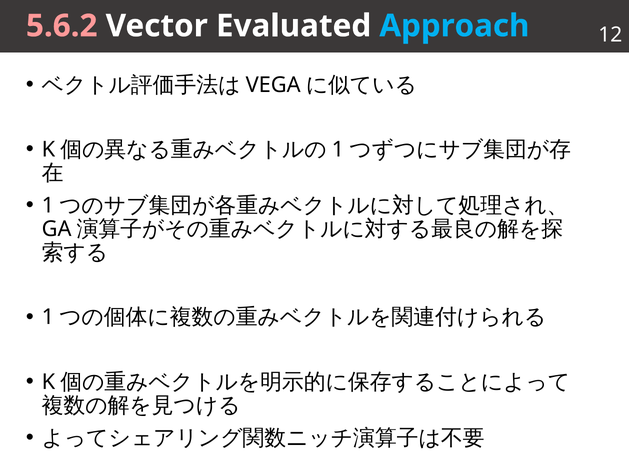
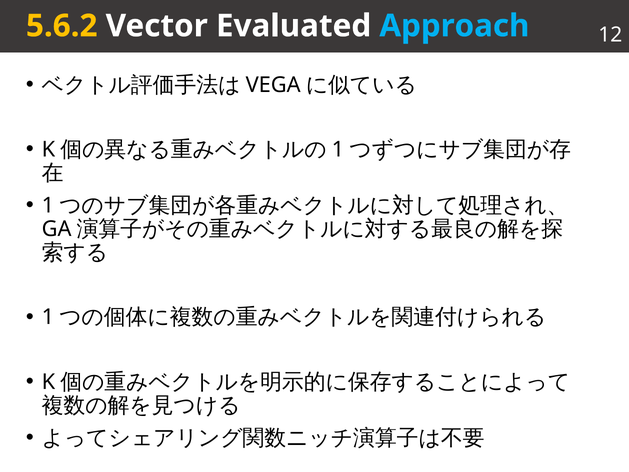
5.6.2 colour: pink -> yellow (62, 26)
